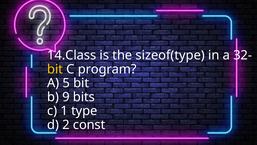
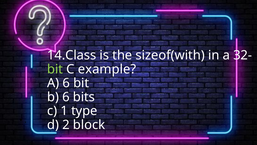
sizeof(type: sizeof(type -> sizeof(with (170, 55)
bit colour: yellow -> light green (55, 69)
program: program -> example (107, 69)
A 5: 5 -> 6 (66, 83)
b 9: 9 -> 6 (66, 97)
const: const -> block (89, 124)
